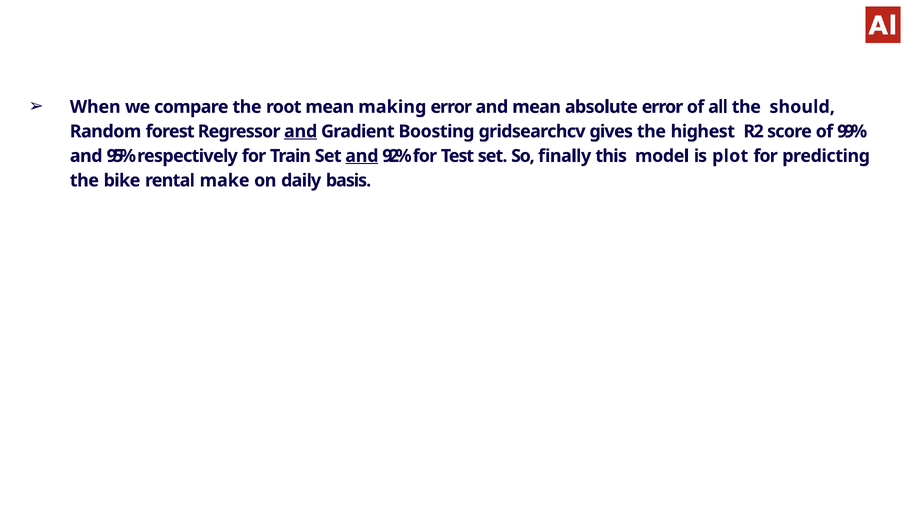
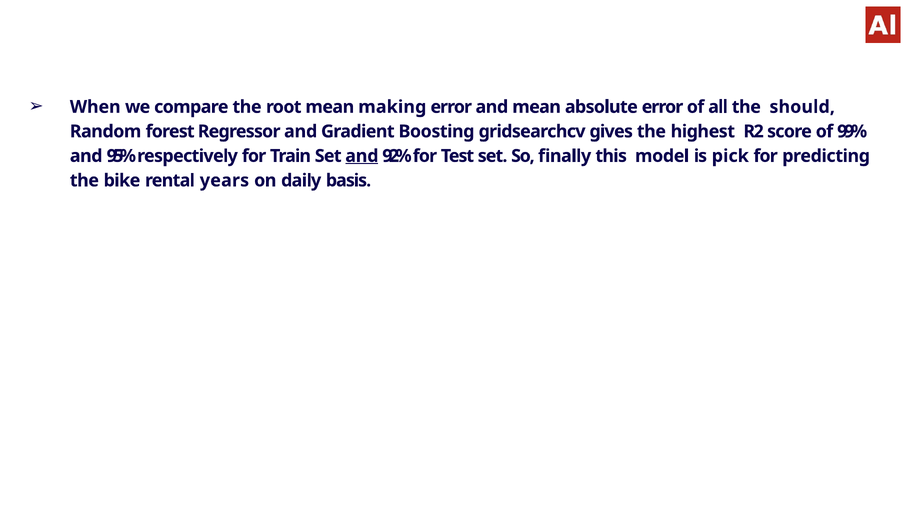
and underline: present -> none (301, 131)
plot: plot -> pick (730, 156)
make: make -> years (224, 180)
